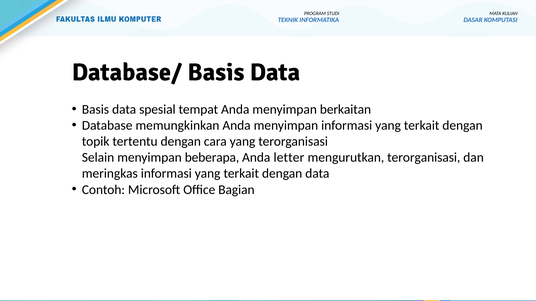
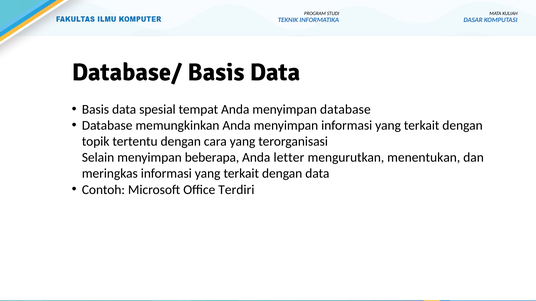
menyimpan berkaitan: berkaitan -> database (345, 110)
mengurutkan terorganisasi: terorganisasi -> menentukan (424, 158)
Bagian: Bagian -> Terdiri (236, 190)
